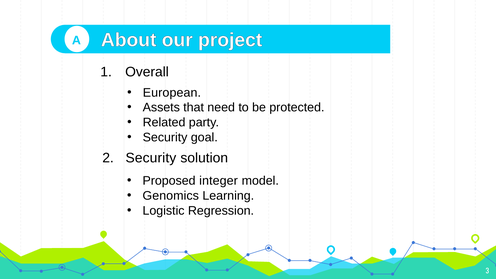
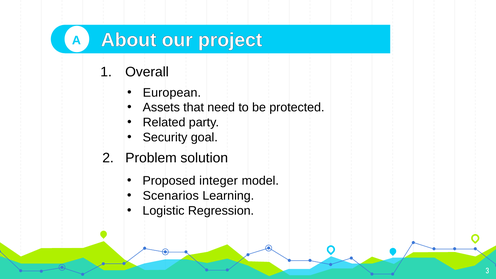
2 Security: Security -> Problem (151, 158)
Genomics: Genomics -> Scenarios (171, 196)
